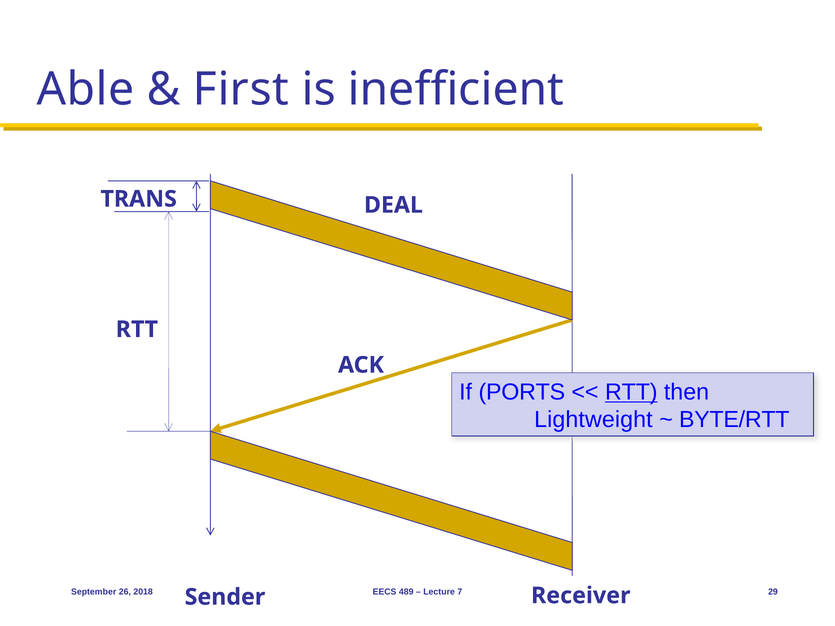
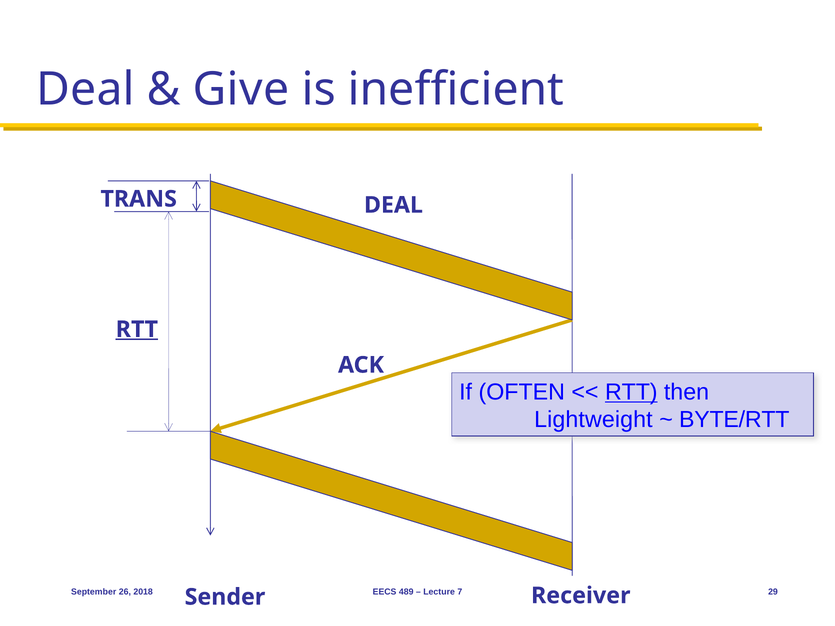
Able: Able -> Deal (86, 89)
First: First -> Give (241, 89)
RTT underline: none -> present (137, 330)
PORTS: PORTS -> OFTEN (522, 392)
